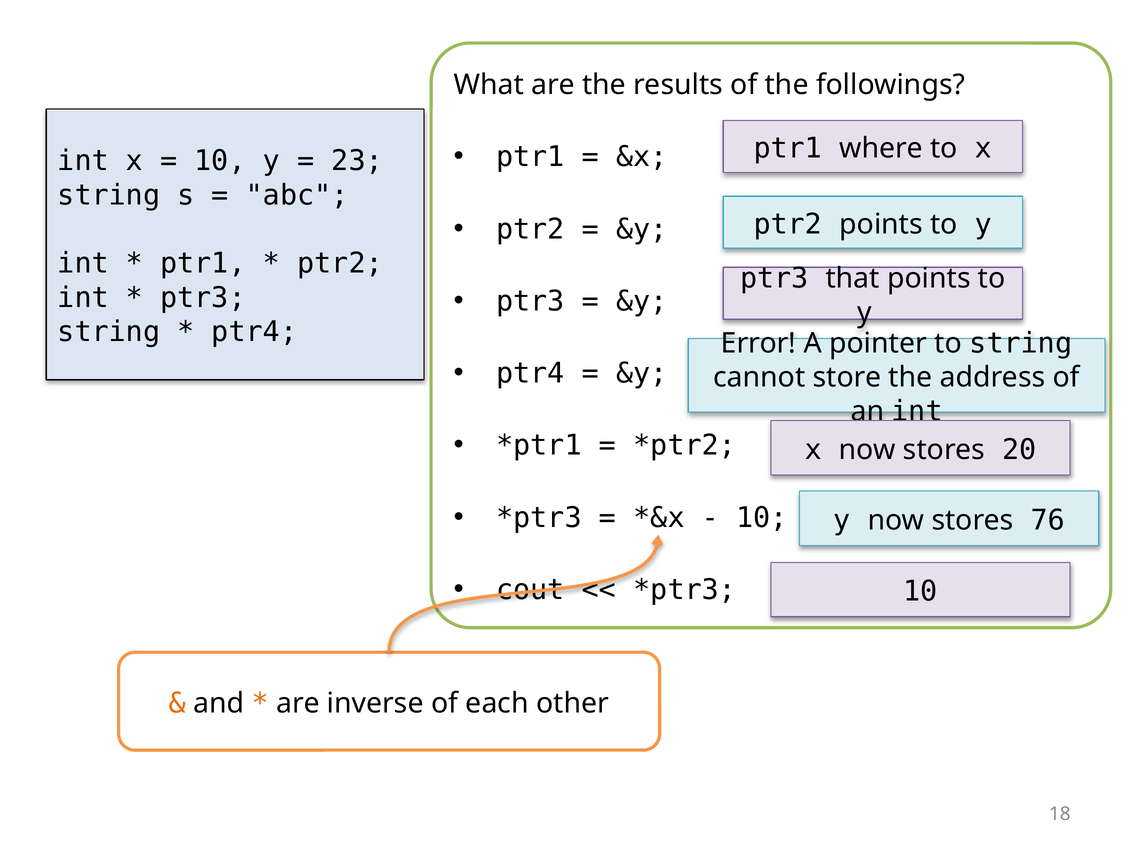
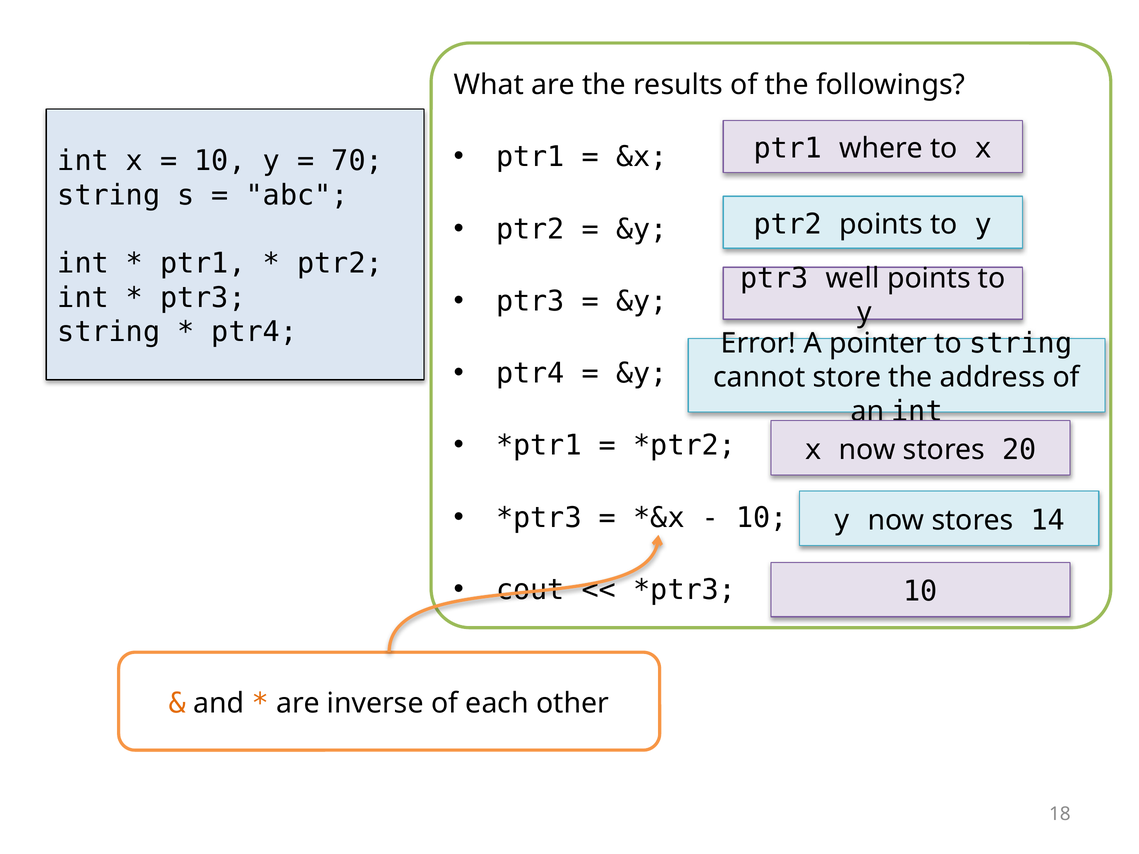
23: 23 -> 70 (357, 161)
that: that -> well (853, 278)
76: 76 -> 14 (1048, 520)
